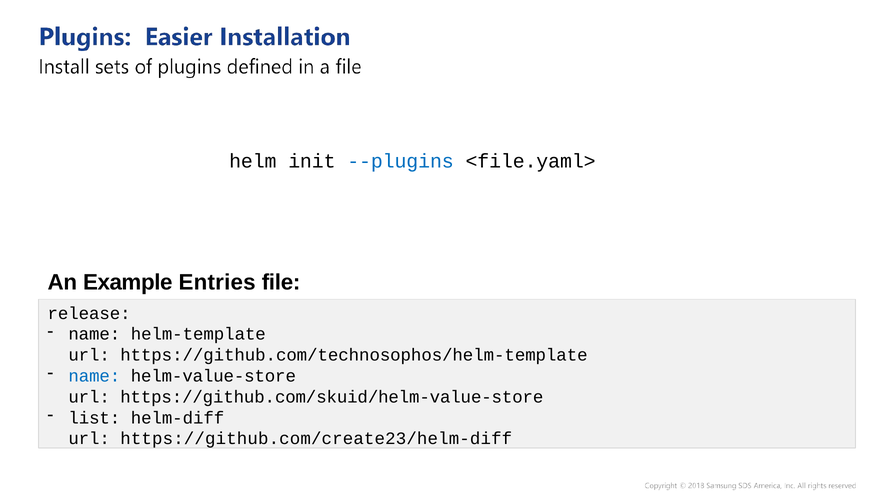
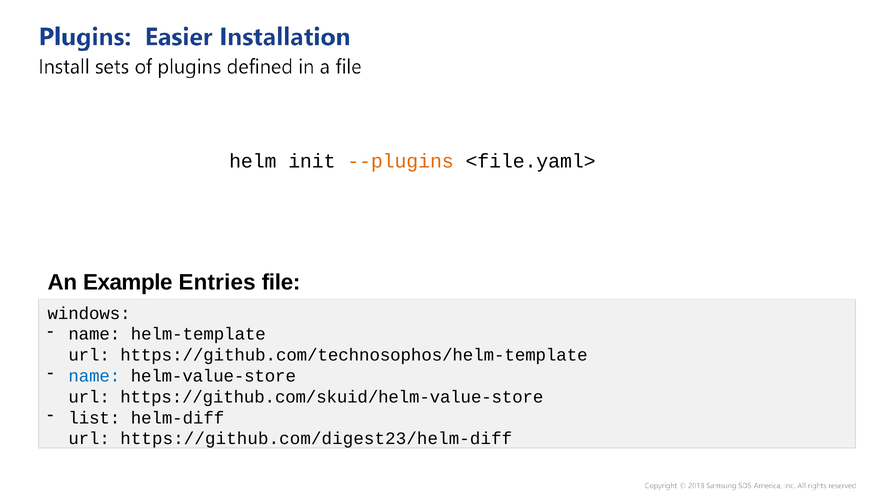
--plugins colour: blue -> orange (401, 161)
release: release -> windows (89, 313)
https://github.com/create23/helm-diff: https://github.com/create23/helm-diff -> https://github.com/digest23/helm-diff (316, 439)
